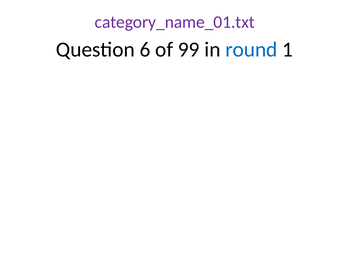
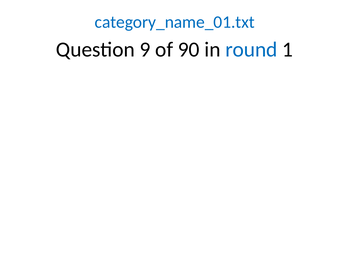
category_name_01.txt colour: purple -> blue (175, 22)
6: 6 -> 9 (145, 49)
99: 99 -> 90 (189, 49)
